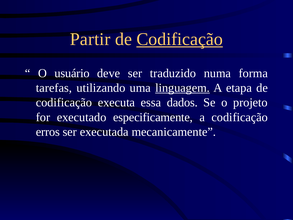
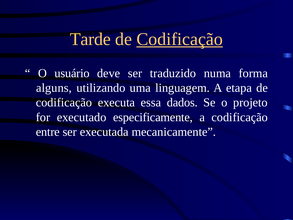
Partir: Partir -> Tarde (90, 39)
tarefas: tarefas -> alguns (54, 88)
linguagem underline: present -> none (183, 88)
erros: erros -> entre (48, 132)
